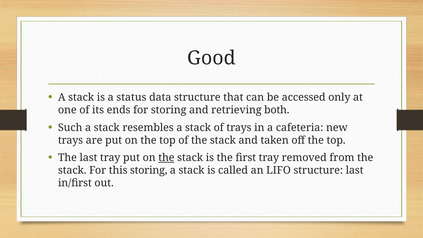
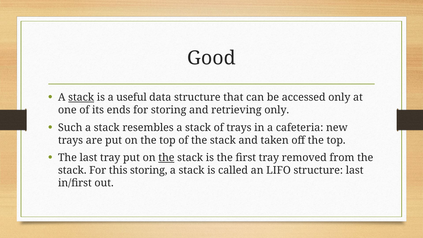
stack underline: none -> present (81, 97)
status: status -> useful (132, 97)
retrieving both: both -> only (277, 110)
